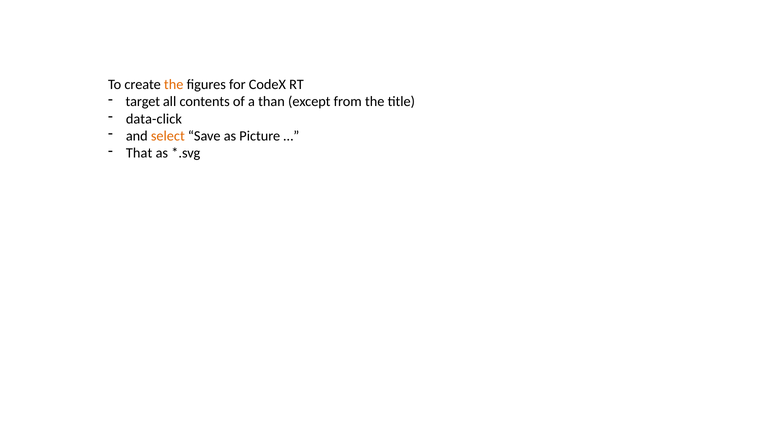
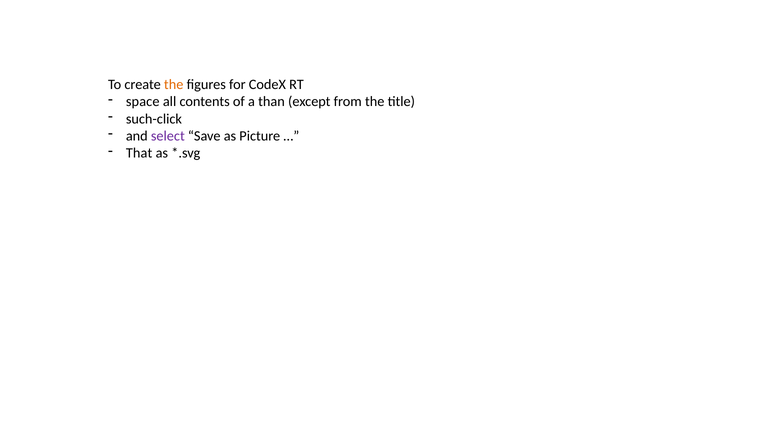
target: target -> space (143, 102)
data-click: data-click -> such-click (154, 119)
select colour: orange -> purple (168, 136)
